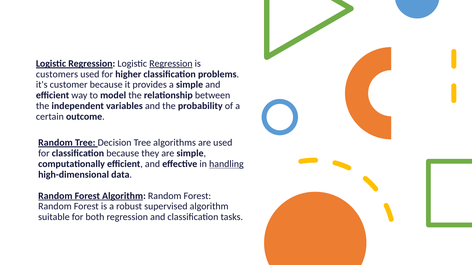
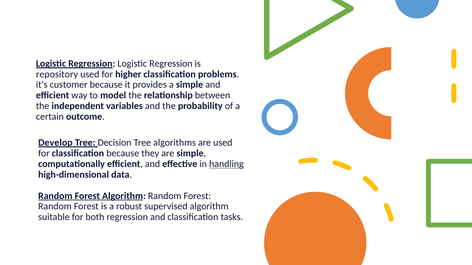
Regression underline: present -> none (171, 64)
customers: customers -> repository (57, 74)
Random: Random -> Develop (55, 143)
